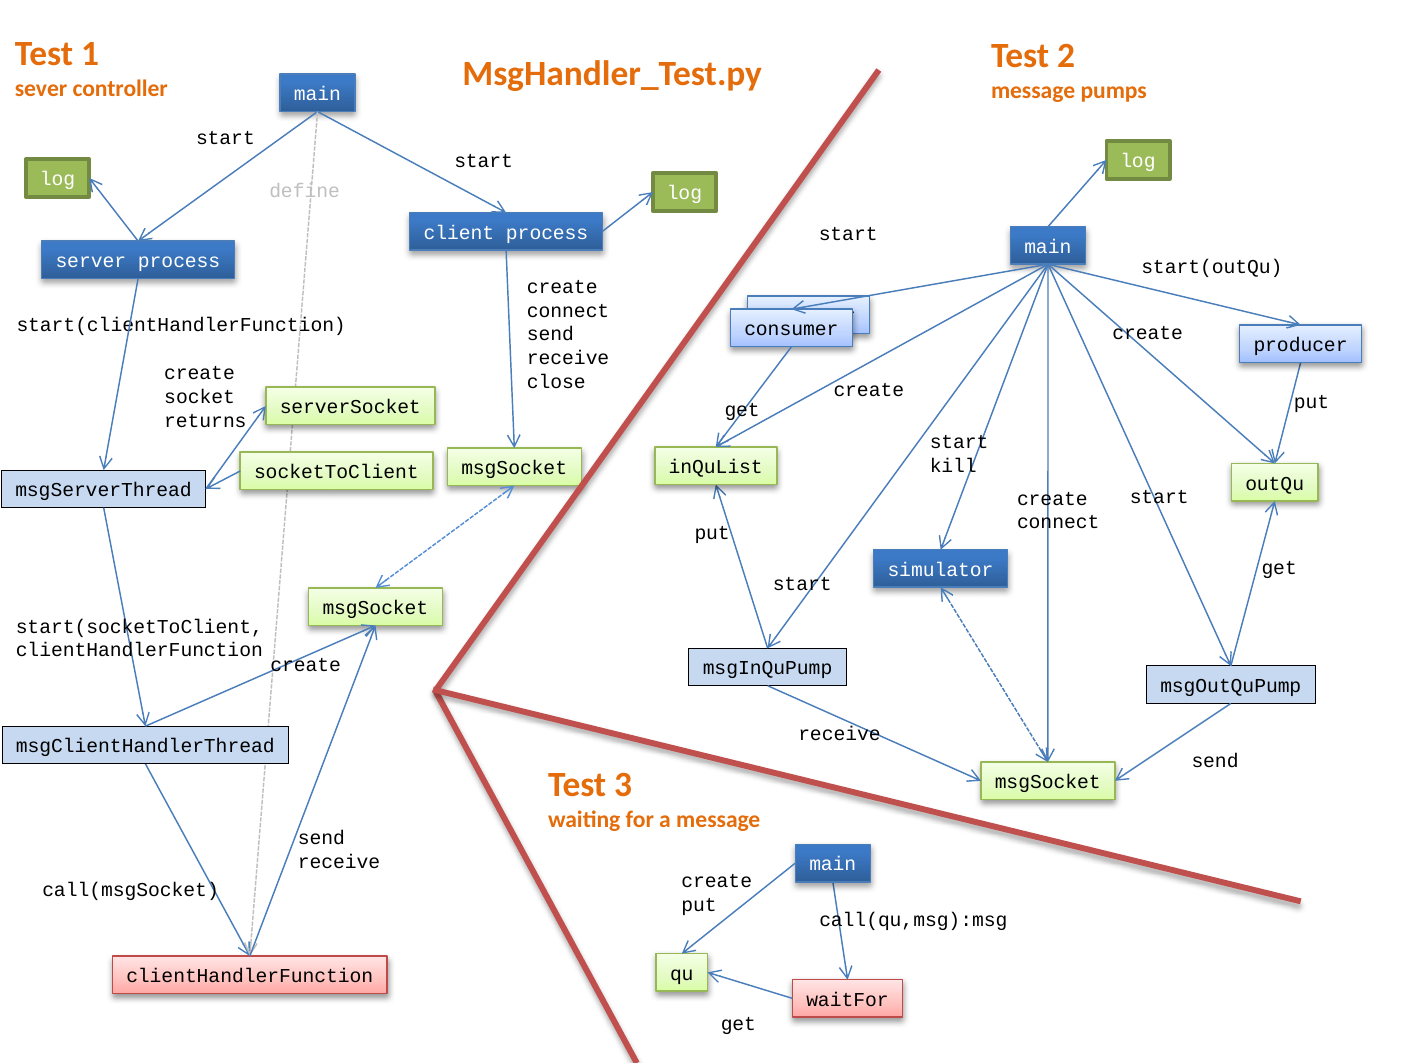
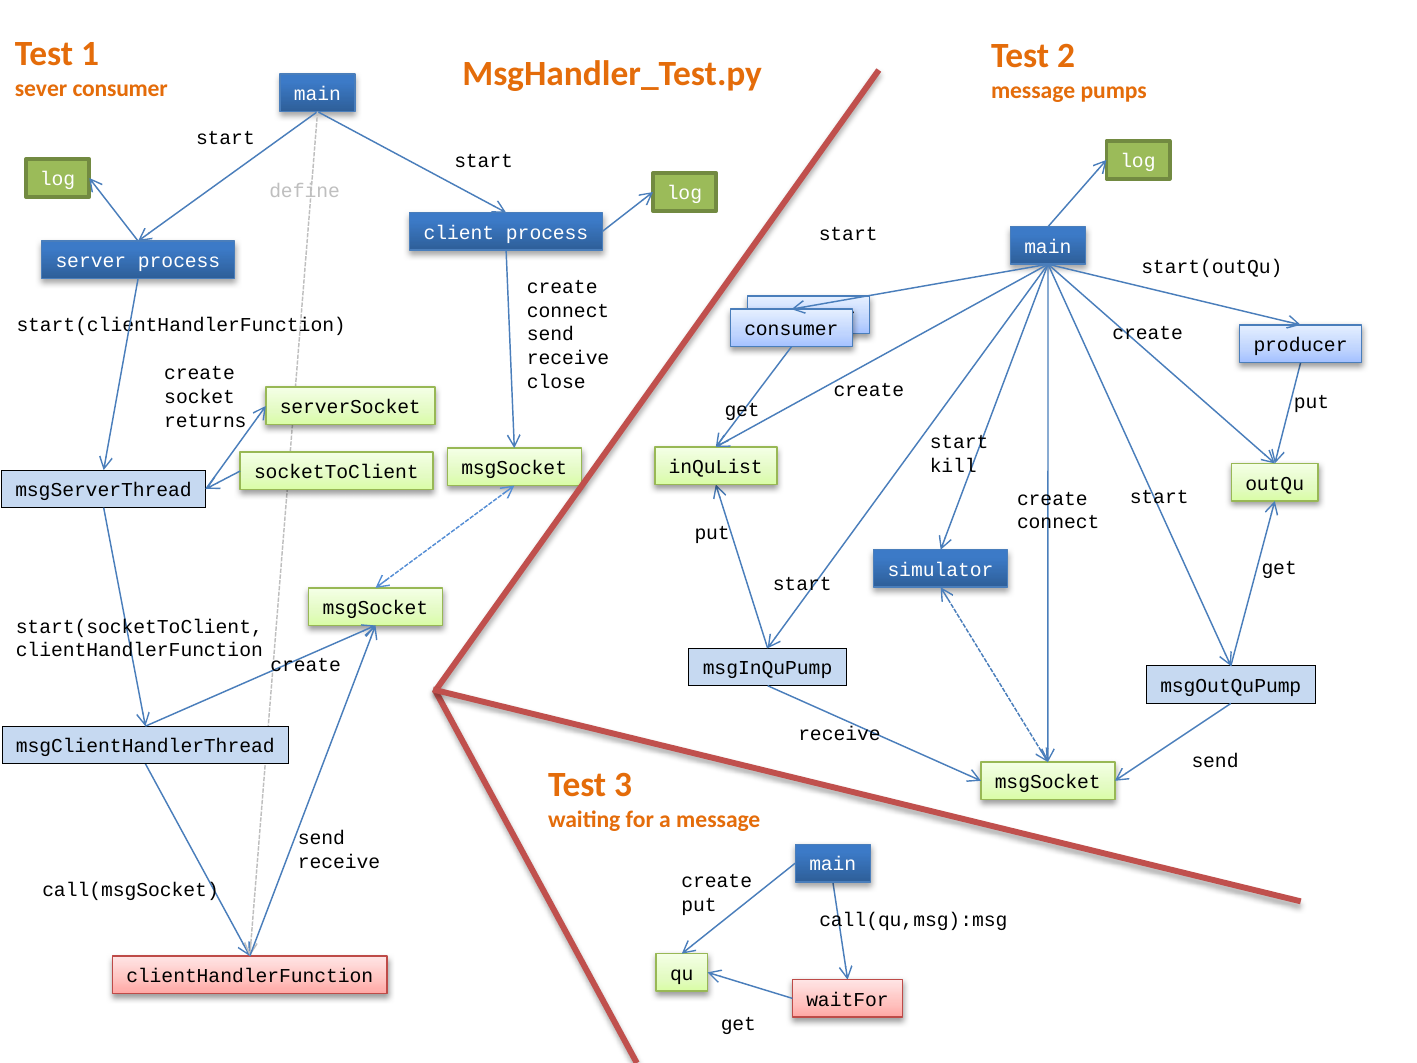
sever controller: controller -> consumer (120, 89)
